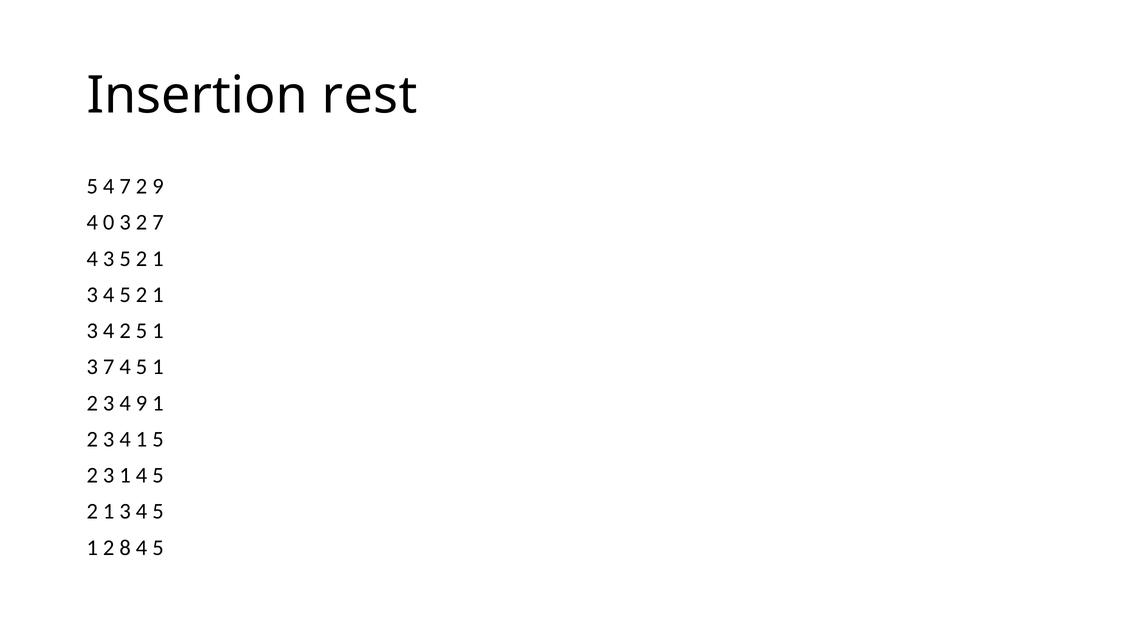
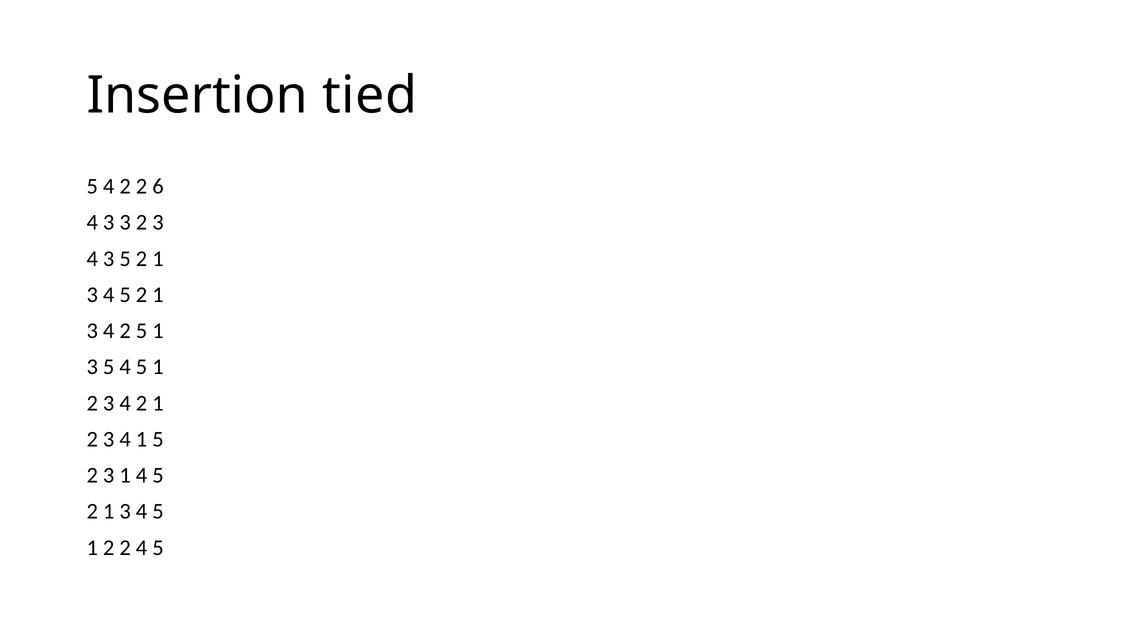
rest: rest -> tied (370, 95)
5 4 7: 7 -> 2 (125, 186)
2 9: 9 -> 6 (158, 186)
0: 0 -> 3 (109, 222)
3 2 7: 7 -> 3 (158, 222)
7: 7 -> 5 (109, 367)
2 3 4 9: 9 -> 2 (142, 403)
1 2 8: 8 -> 2 (125, 548)
